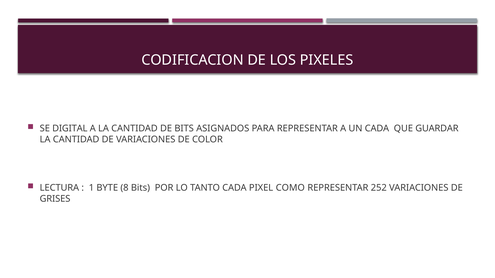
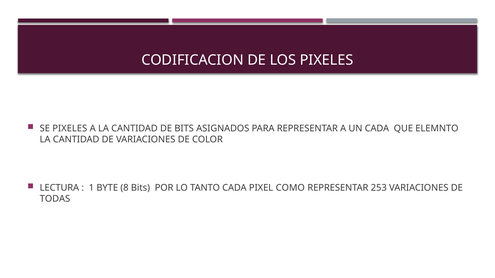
SE DIGITAL: DIGITAL -> PIXELES (70, 129)
GUARDAR: GUARDAR -> ELEMNTO (437, 129)
252: 252 -> 253 (379, 188)
GRISES: GRISES -> TODAS (55, 199)
